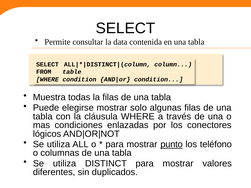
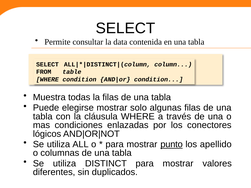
teléfono: teléfono -> apellido (216, 144)
